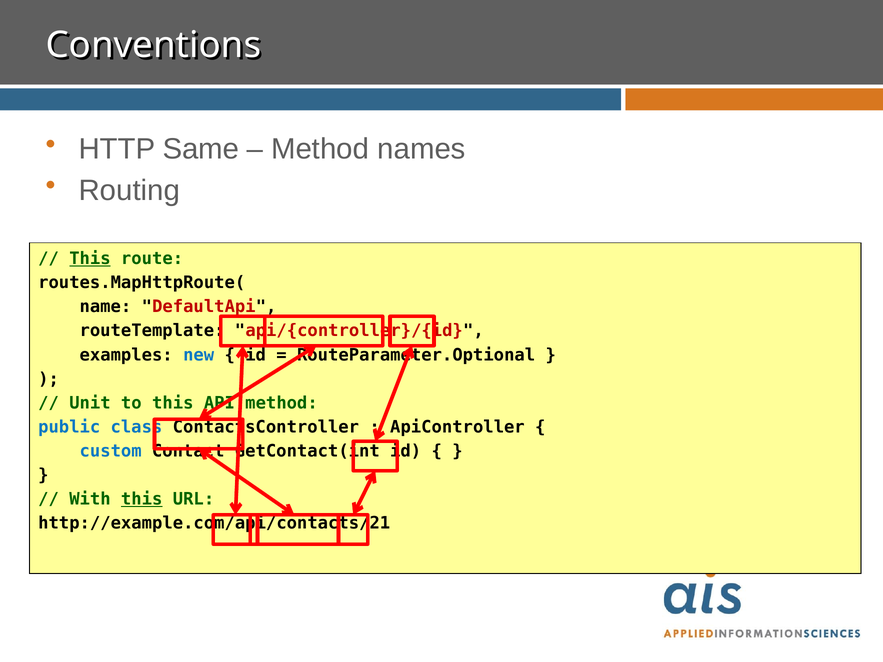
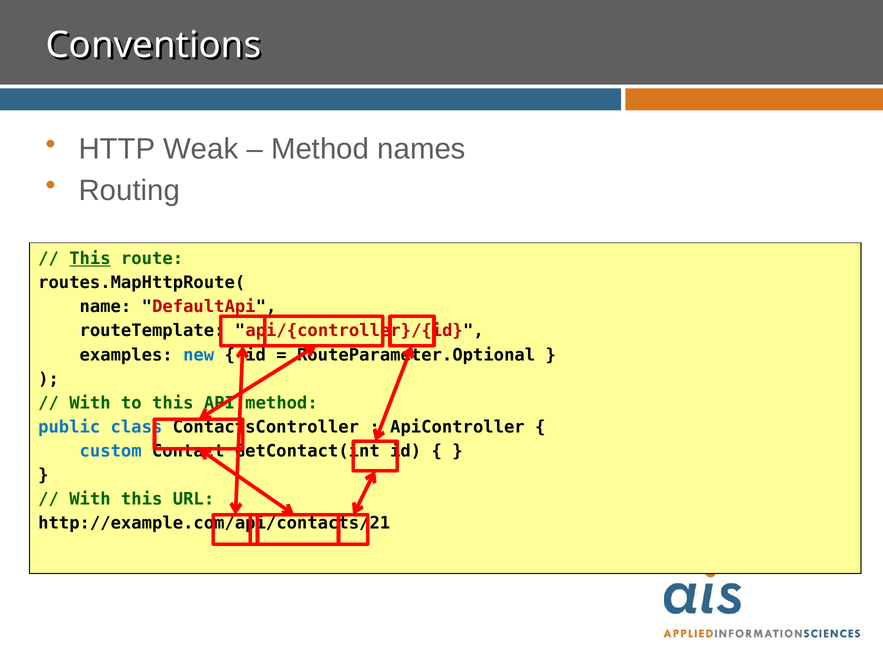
Same: Same -> Weak (201, 149)
Unit: Unit -> With (90, 403)
this underline: present -> none (142, 499)
